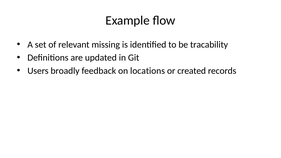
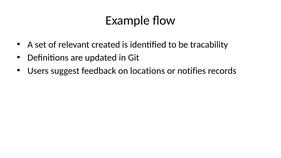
missing: missing -> created (106, 45)
broadly: broadly -> suggest (65, 71)
created: created -> notifies (192, 71)
